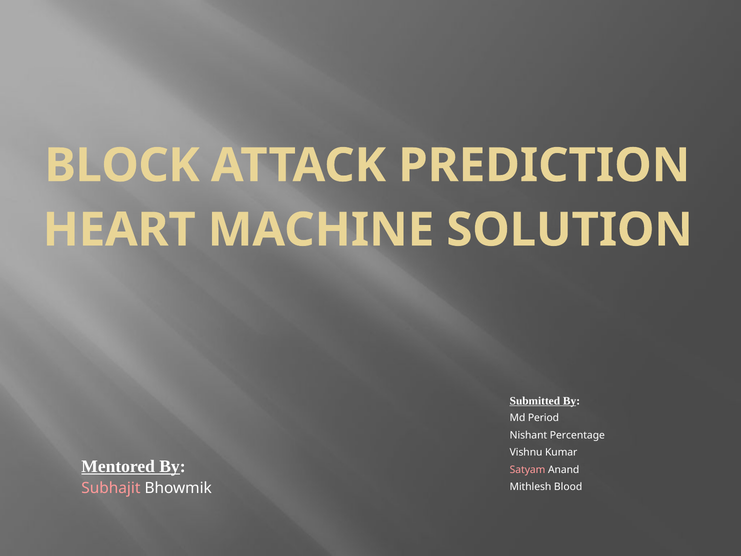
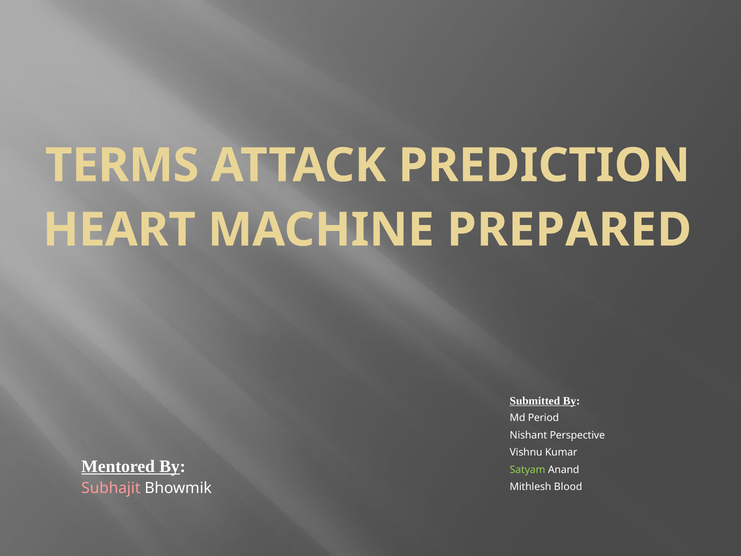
BLOCK: BLOCK -> TERMS (122, 165)
SOLUTION: SOLUTION -> PREPARED (569, 230)
Percentage: Percentage -> Perspective (577, 435)
Satyam colour: pink -> light green (528, 470)
